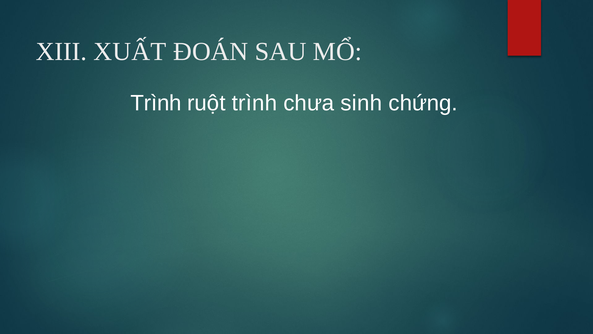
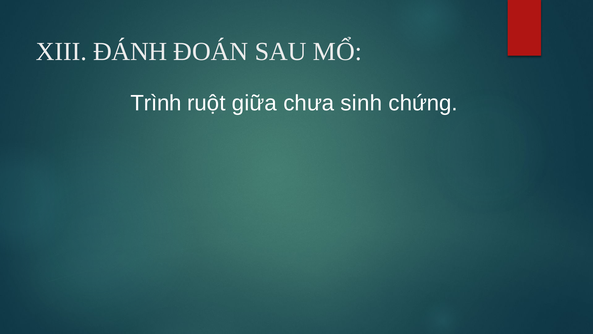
XUẤT: XUẤT -> ĐÁNH (130, 51)
ruột trình: trình -> giữa (254, 103)
